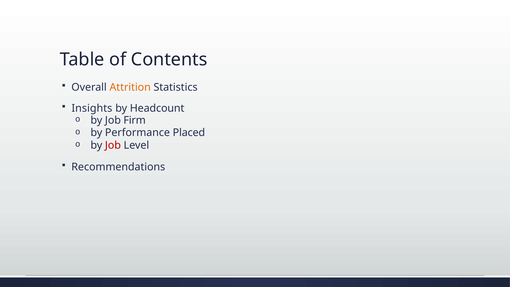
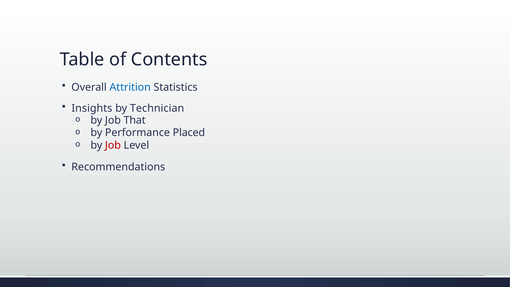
Attrition colour: orange -> blue (130, 87)
Headcount: Headcount -> Technician (157, 108)
Firm: Firm -> That (135, 120)
